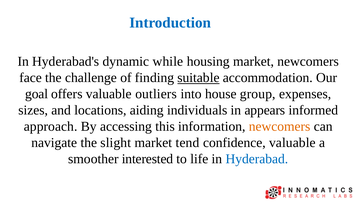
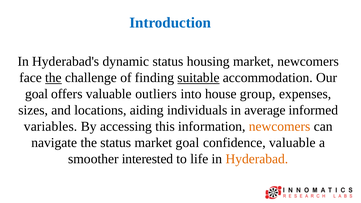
dynamic while: while -> status (168, 61)
the underline: none -> present (53, 78)
appears: appears -> average (265, 110)
approach: approach -> variables (51, 126)
the slight: slight -> status (116, 143)
market tend: tend -> goal (188, 143)
Hyderabad colour: blue -> orange (257, 159)
